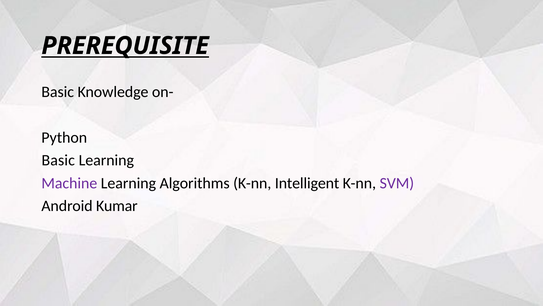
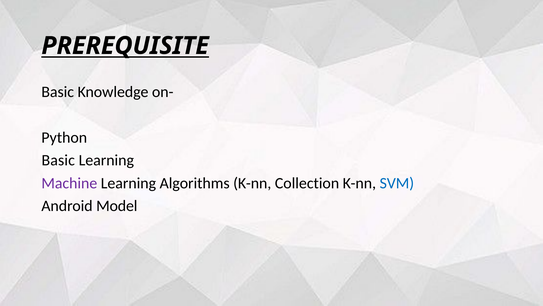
Intelligent: Intelligent -> Collection (307, 183)
SVM colour: purple -> blue (397, 183)
Kumar: Kumar -> Model (117, 206)
